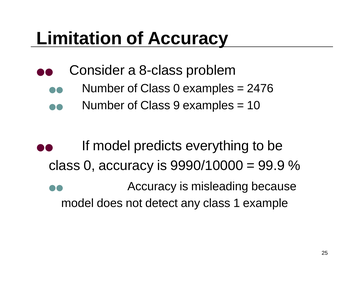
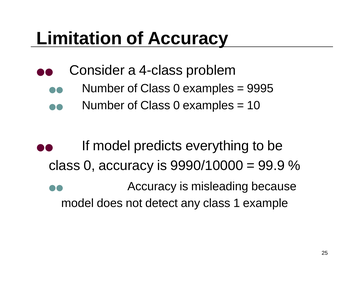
8-class: 8-class -> 4-class (161, 70)
2476: 2476 -> 9995 (260, 89)
9: 9 -> 0 (177, 106)
